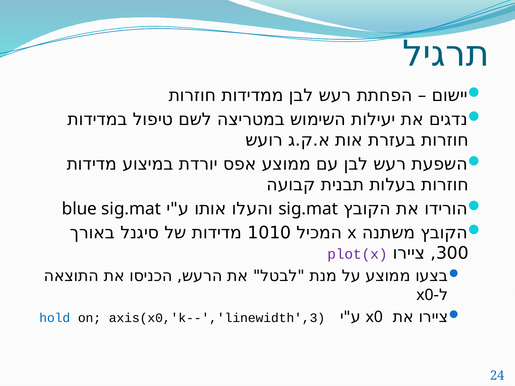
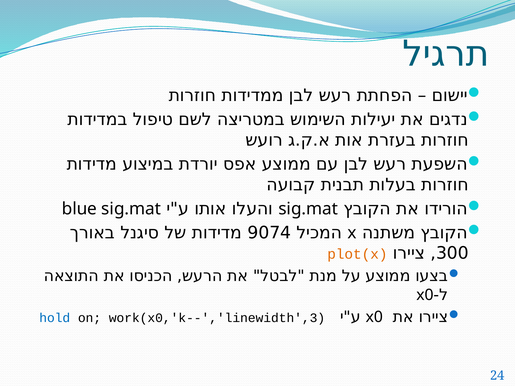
1010: 1010 -> 9074 (269, 233)
plot(x colour: purple -> orange (357, 254)
axis(x0,'k--','linewidth',3: axis(x0,'k--','linewidth',3 -> work(x0,'k--','linewidth',3 (217, 318)
